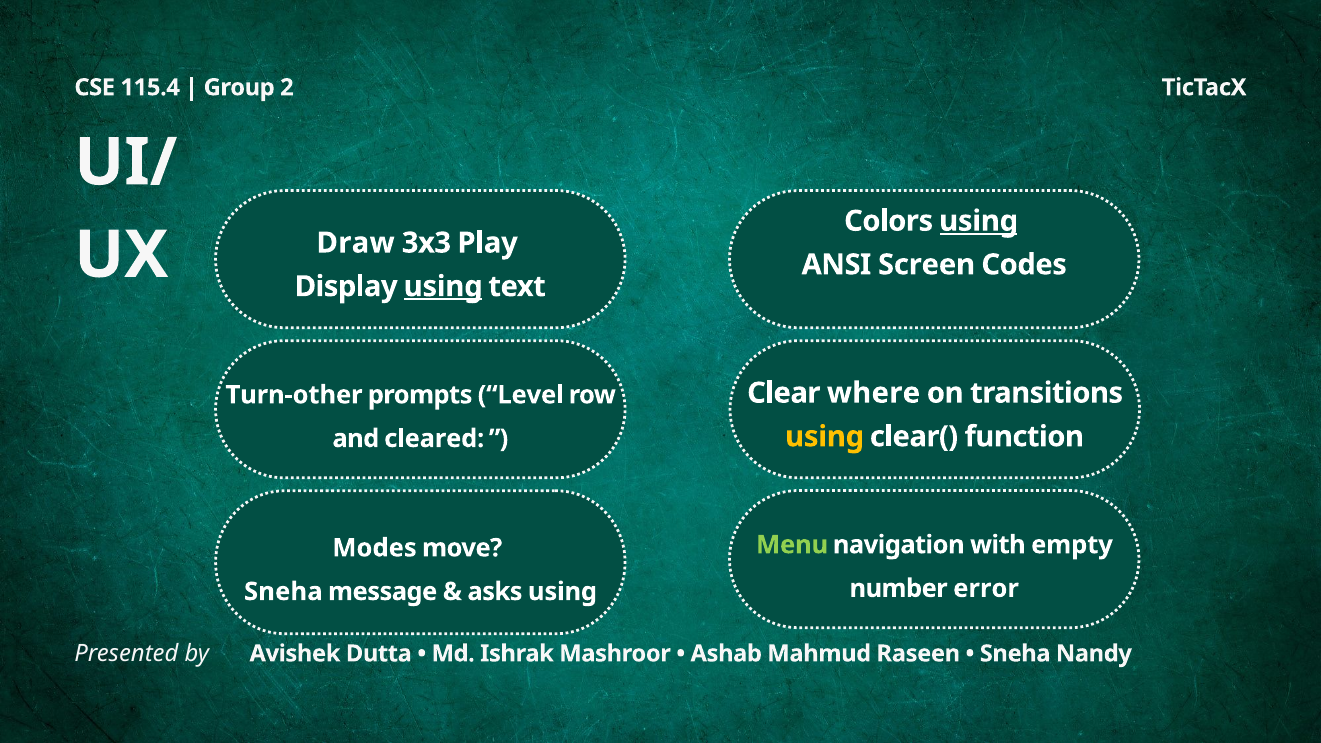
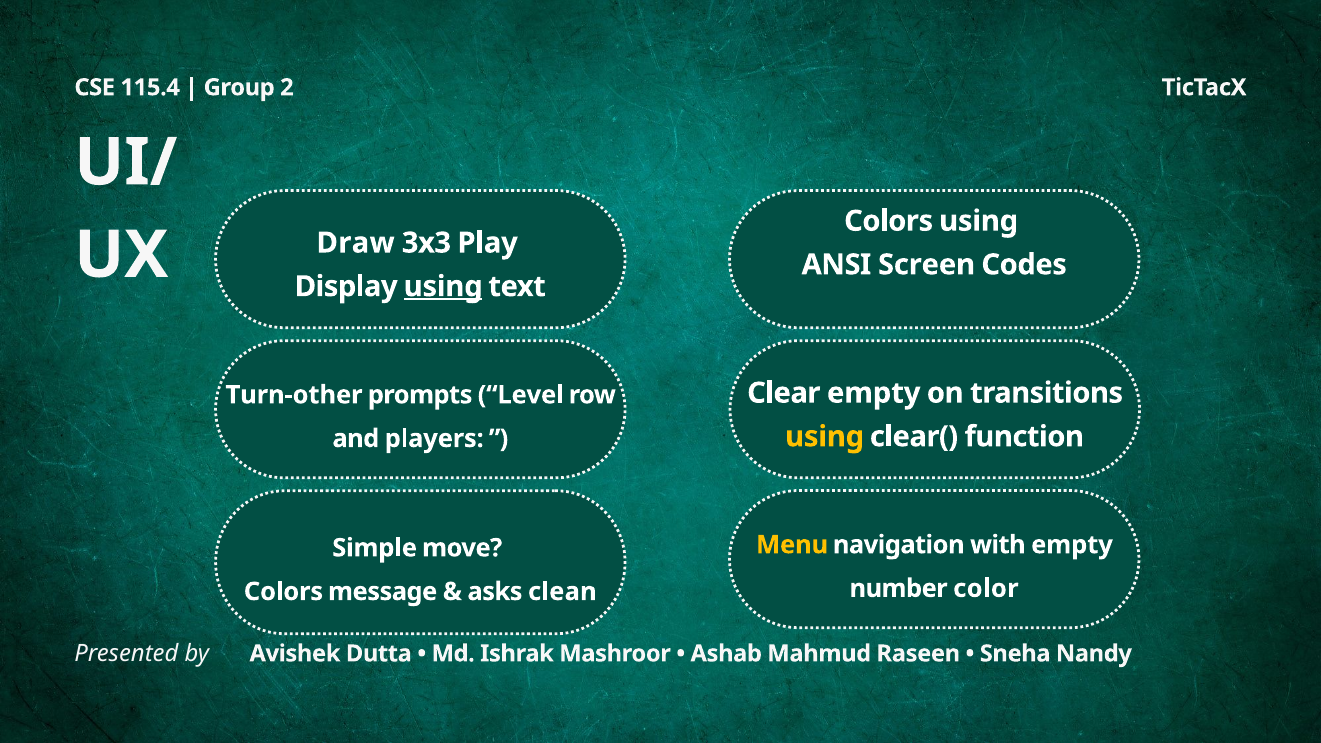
using underline: present -> none (979, 221)
Clear where: where -> empty (874, 393)
cleared: cleared -> players (434, 439)
Menu colour: light green -> yellow (792, 545)
Modes: Modes -> Simple (375, 548)
error: error -> color (986, 589)
Sneha: Sneha -> Colors (283, 592)
asks using: using -> clean (562, 592)
